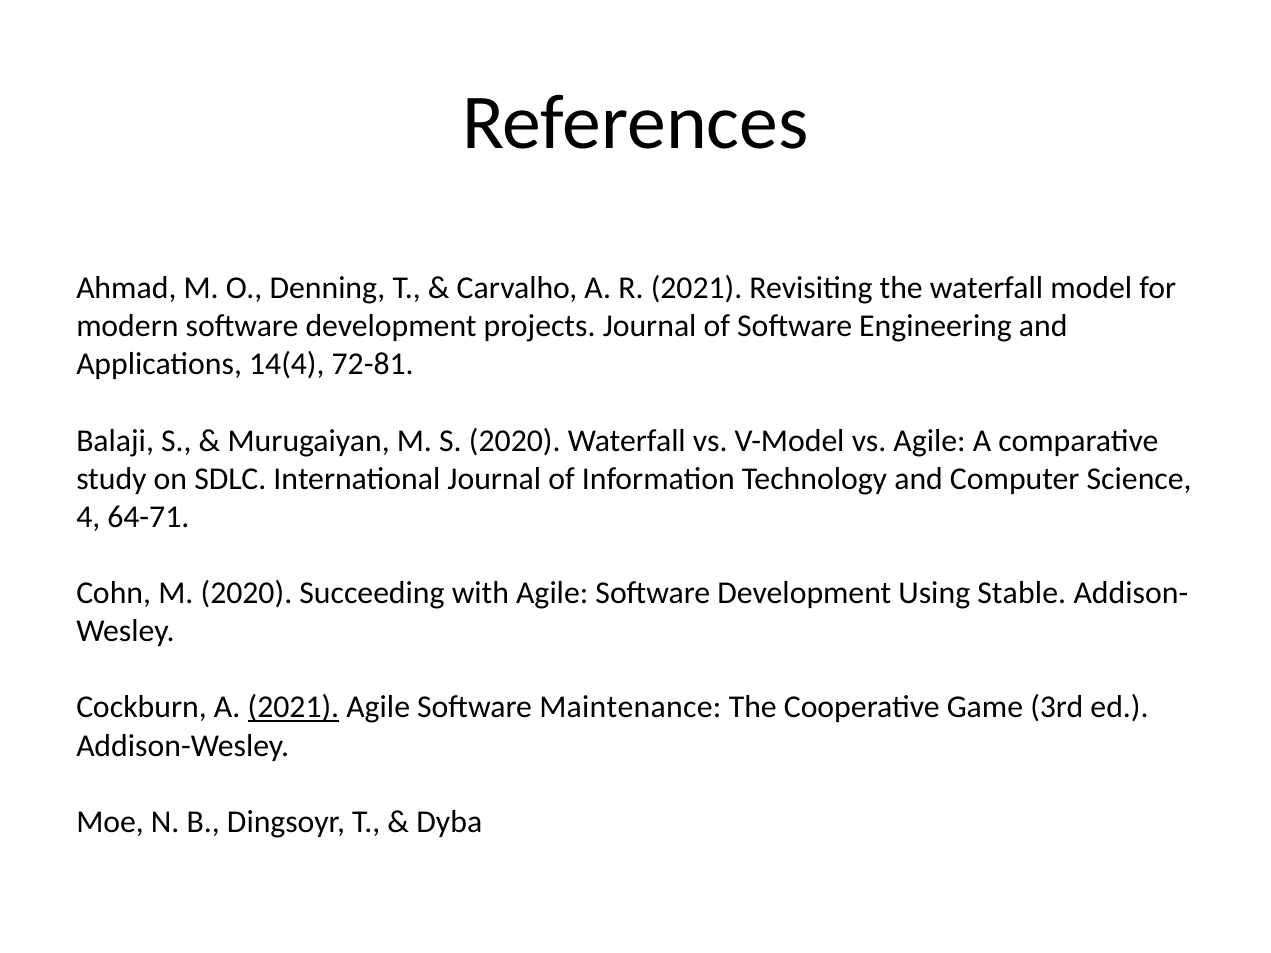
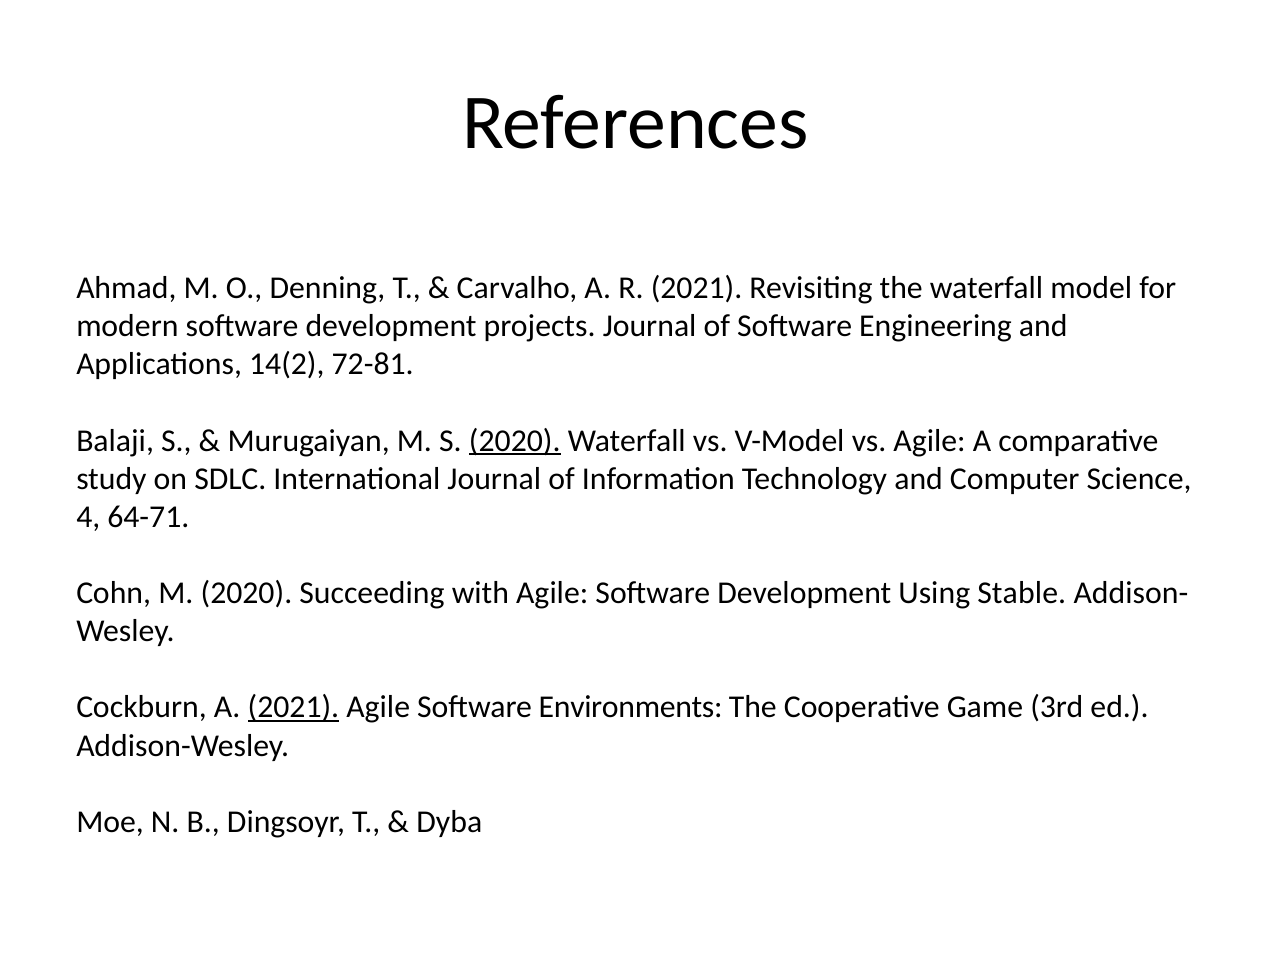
14(4: 14(4 -> 14(2 (287, 364)
2020 underline: none -> present (515, 441)
Maintenance: Maintenance -> Environments (631, 708)
